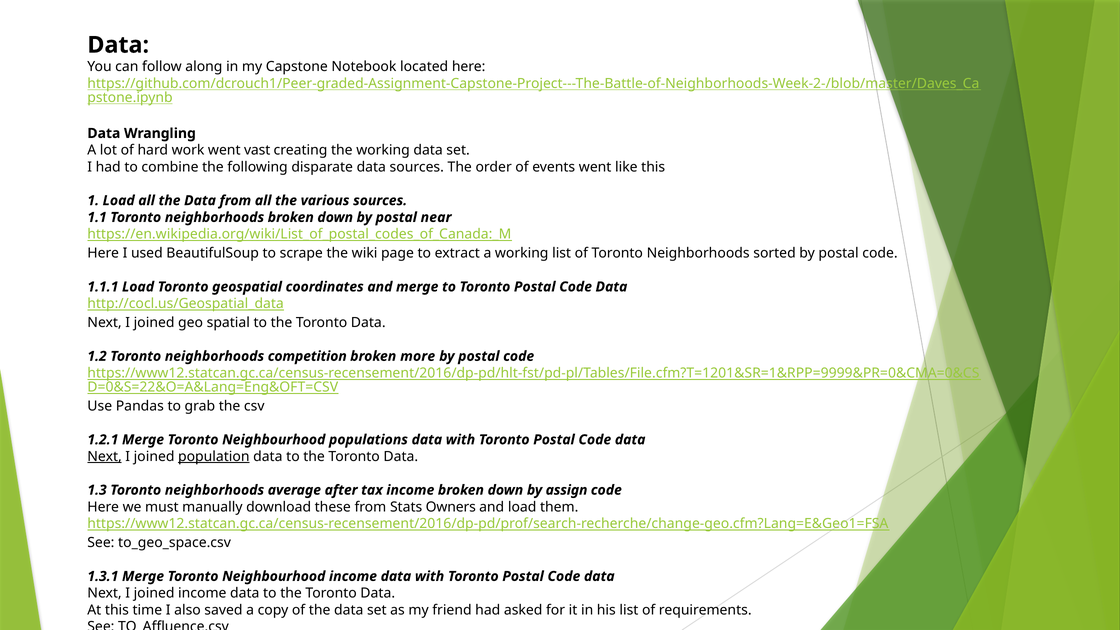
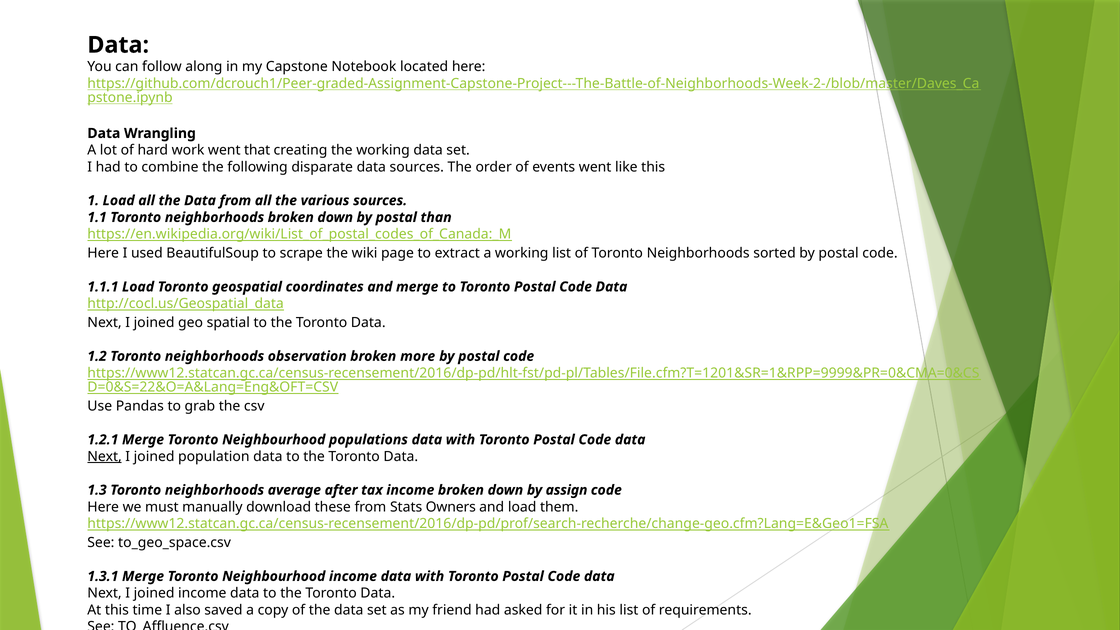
vast: vast -> that (257, 150)
near: near -> than (436, 217)
competition: competition -> observation (307, 356)
population underline: present -> none (214, 456)
